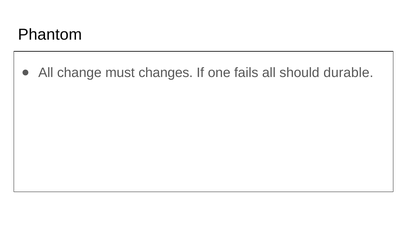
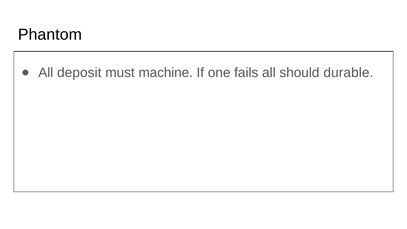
change: change -> deposit (79, 73)
changes: changes -> machine (166, 73)
